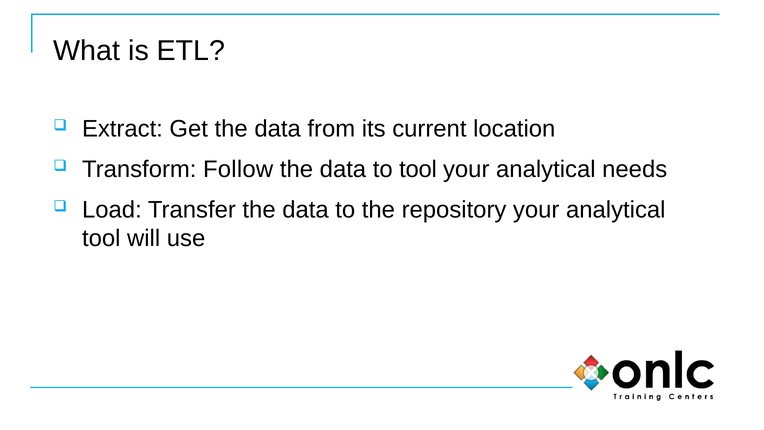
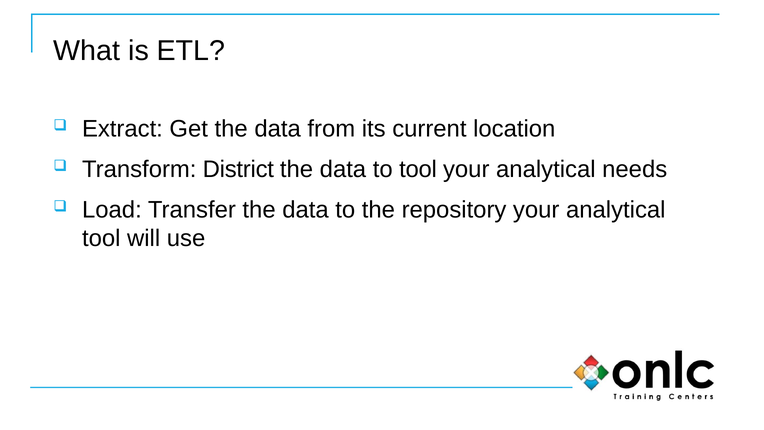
Follow: Follow -> District (238, 169)
